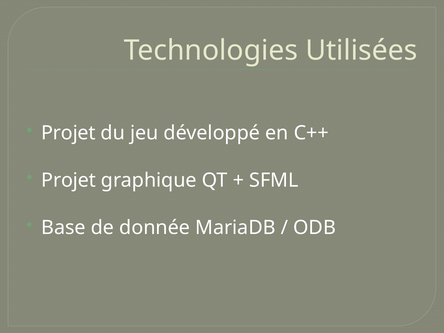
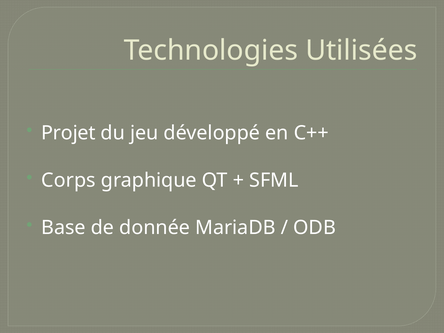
Projet: Projet -> Corps (68, 180)
